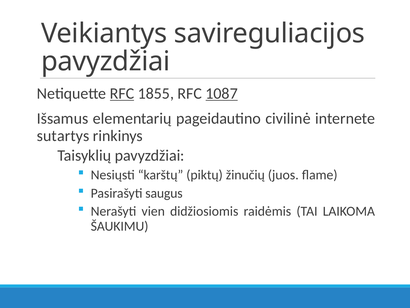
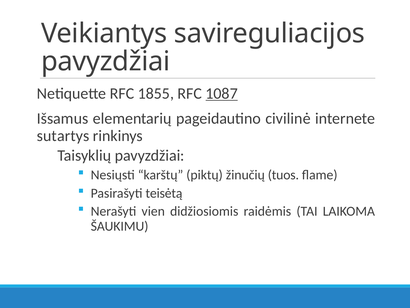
RFC underline: present -> none (122, 93)
juos: juos -> tuos (283, 175)
saugus: saugus -> teisėtą (164, 193)
